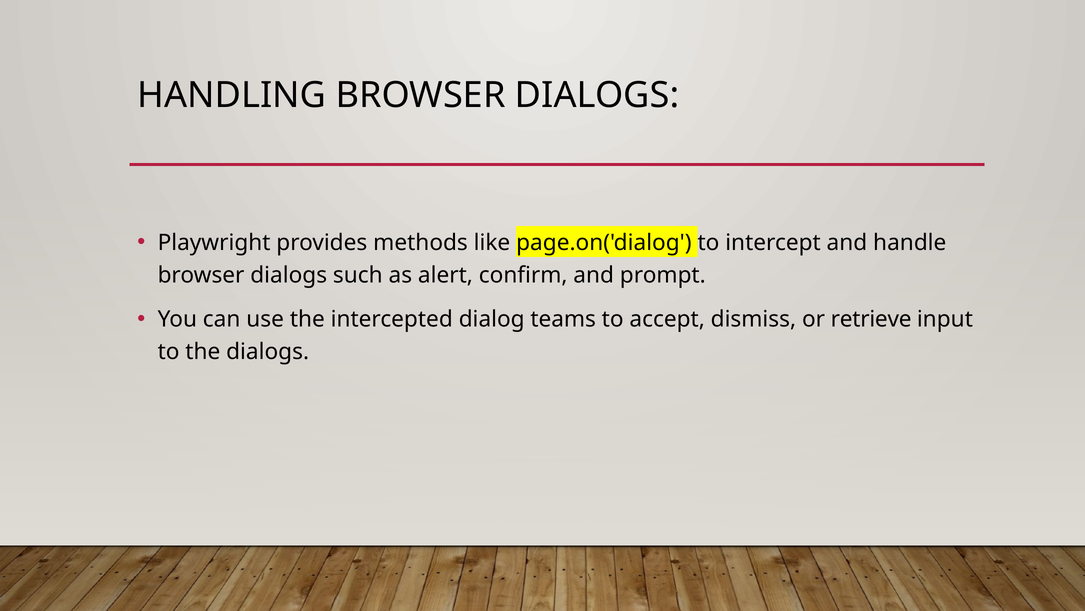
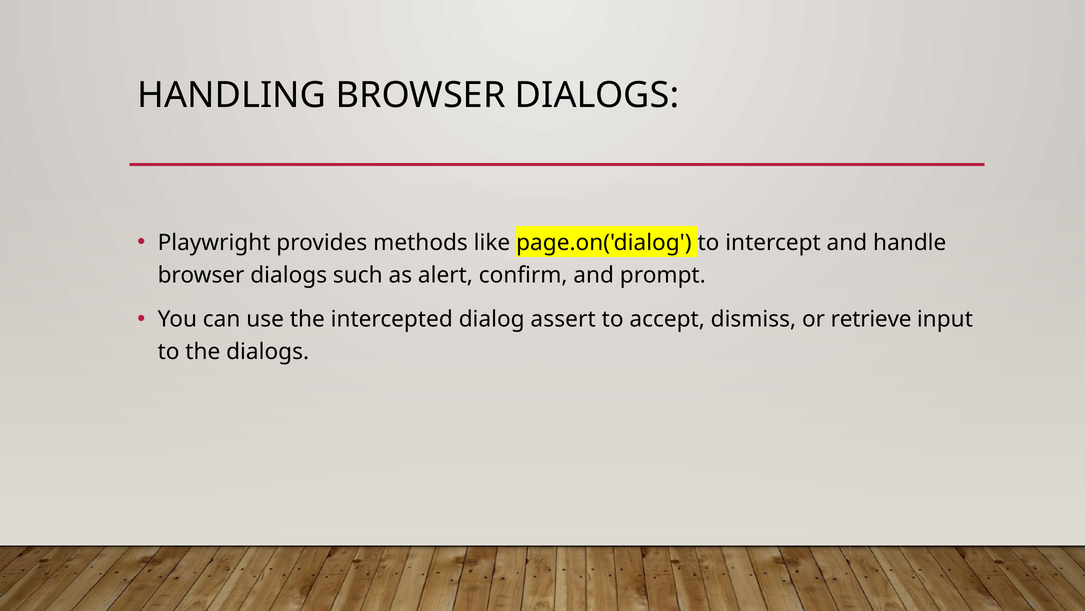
teams: teams -> assert (563, 319)
